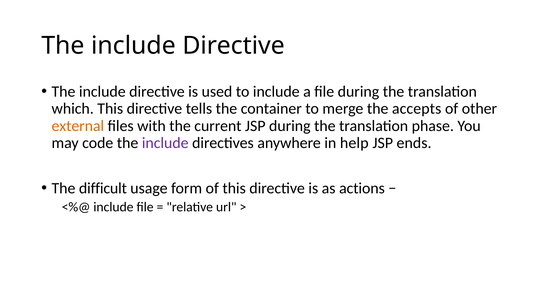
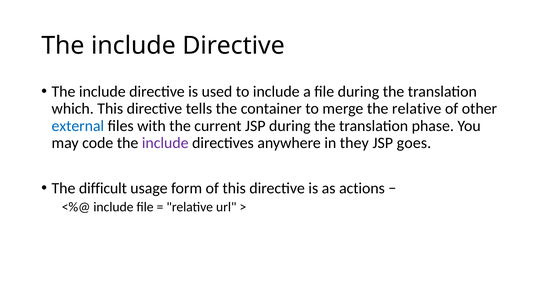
the accepts: accepts -> relative (417, 109)
external colour: orange -> blue (78, 126)
help: help -> they (354, 143)
ends: ends -> goes (414, 143)
